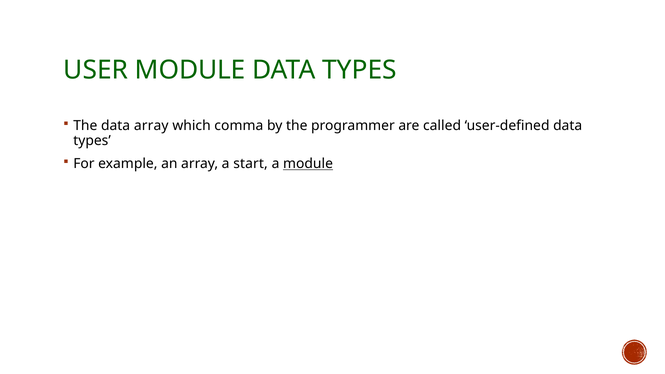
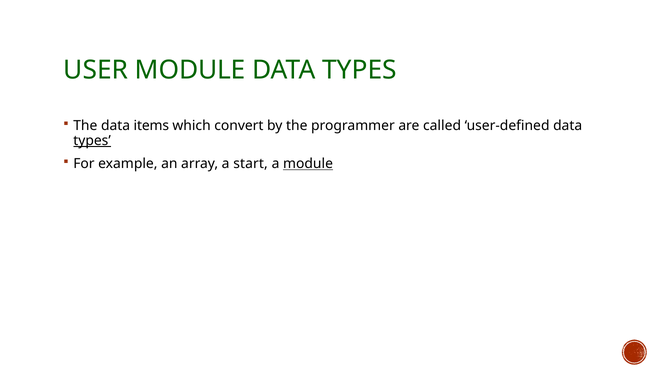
data array: array -> items (151, 126)
comma: comma -> convert (239, 126)
types underline: none -> present (92, 141)
